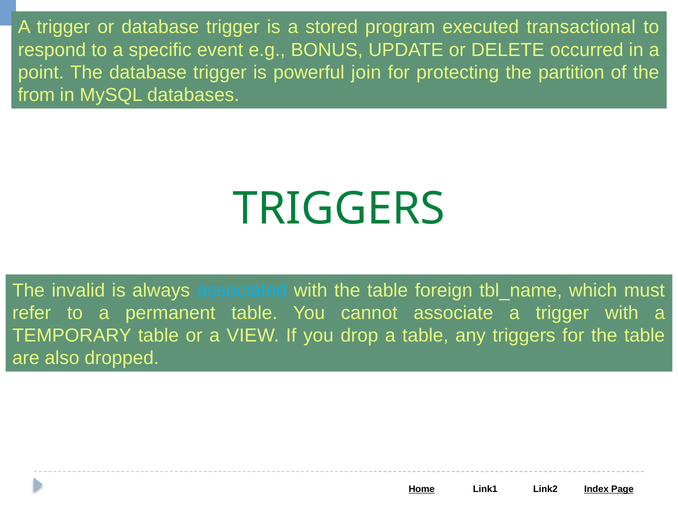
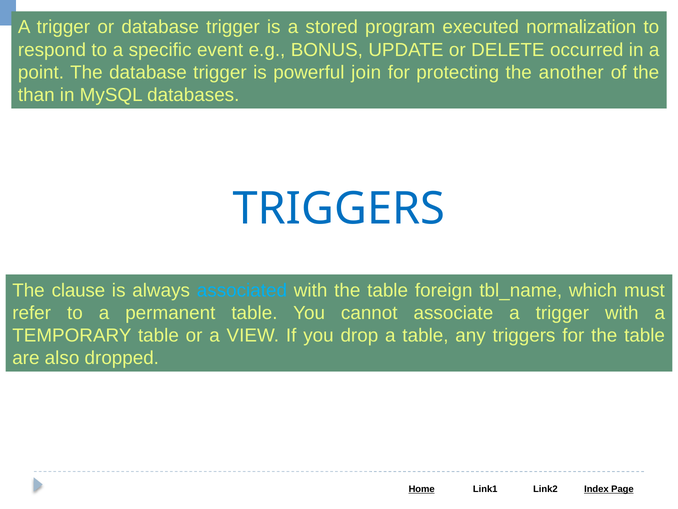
transactional: transactional -> normalization (581, 27)
partition: partition -> another (571, 72)
from: from -> than (36, 95)
TRIGGERS colour: green -> blue (339, 209)
invalid: invalid -> clause (78, 290)
